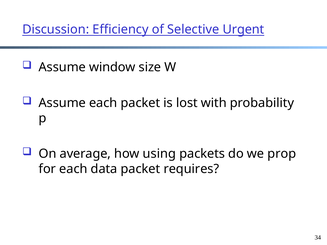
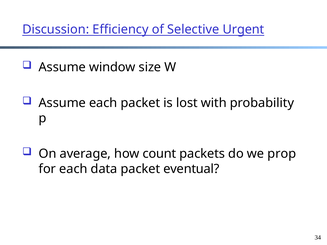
using: using -> count (159, 154)
requires: requires -> eventual (191, 169)
